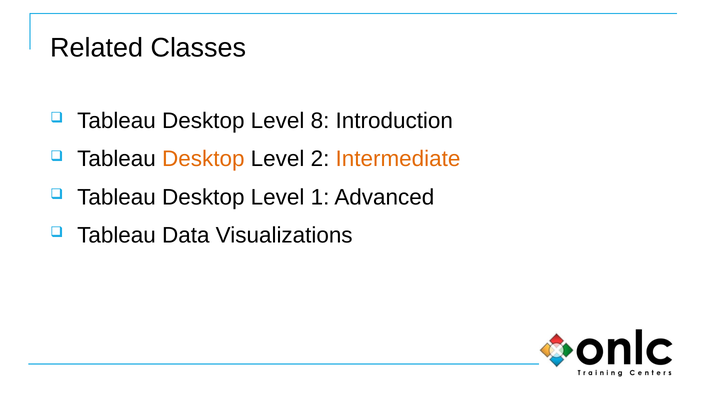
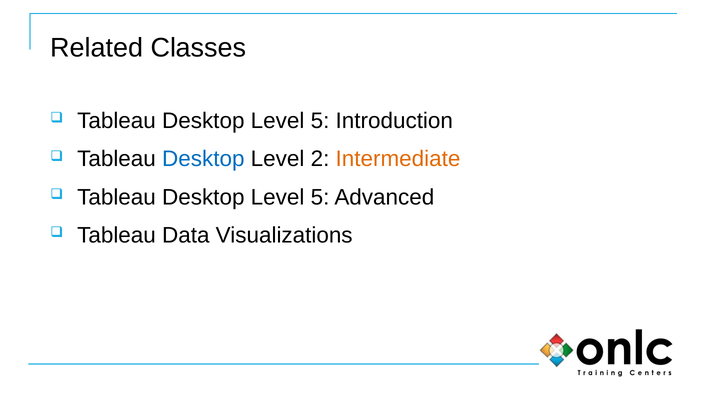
8: 8 -> 5 (320, 121)
Desktop colour: orange -> blue (203, 159)
1: 1 -> 5 (320, 197)
